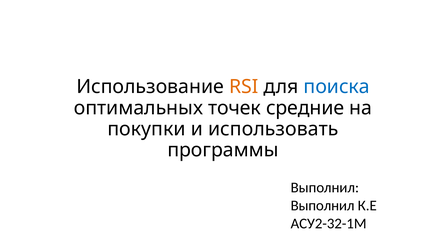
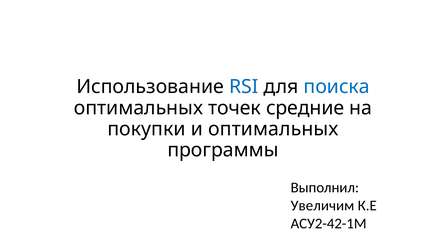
RSI colour: orange -> blue (244, 87)
и использовать: использовать -> оптимальных (273, 129)
Выполнил: Выполнил -> Увеличим (322, 205)
АСУ2-32-1М: АСУ2-32-1М -> АСУ2-42-1М (329, 223)
